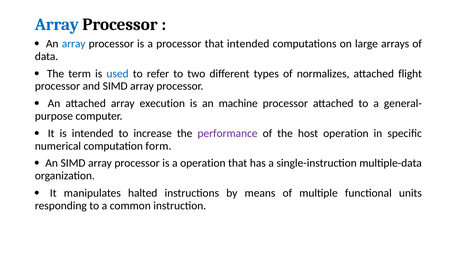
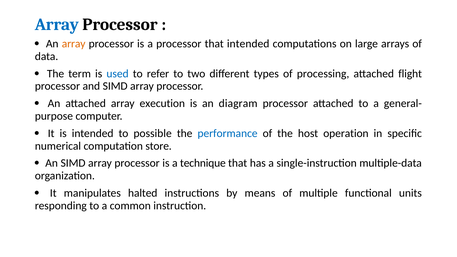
array colour: blue -> orange (74, 44)
normalizes: normalizes -> processing (323, 74)
machine: machine -> diagram (238, 104)
increase: increase -> possible (153, 133)
performance colour: purple -> blue (228, 133)
form: form -> store (159, 146)
a operation: operation -> technique (203, 163)
